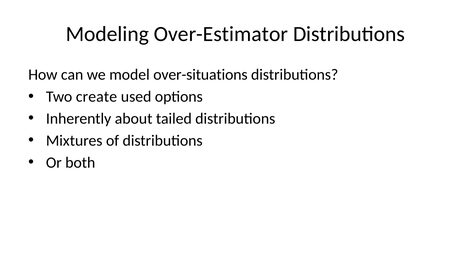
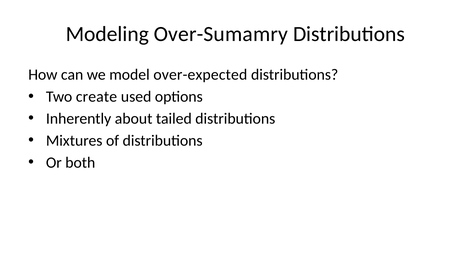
Over-Estimator: Over-Estimator -> Over-Sumamry (221, 34)
over-situations: over-situations -> over-expected (200, 75)
